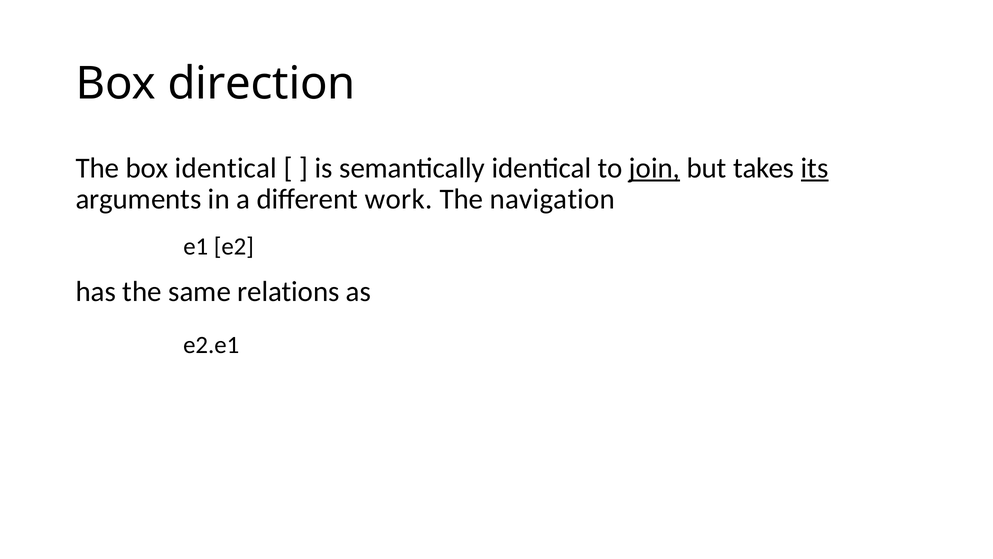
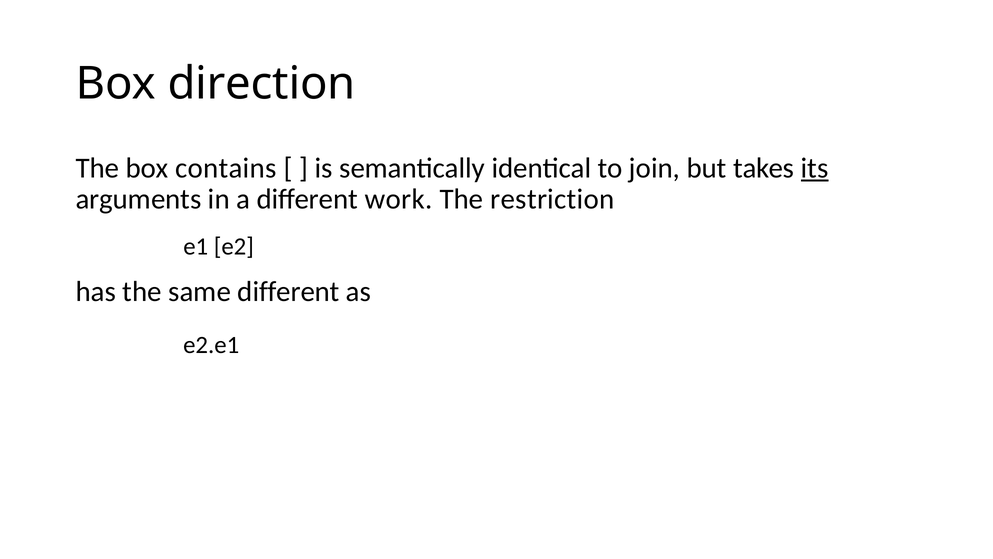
box identical: identical -> contains (226, 168)
join underline: present -> none (655, 168)
navigation: navigation -> restriction (552, 199)
same relations: relations -> different (289, 292)
